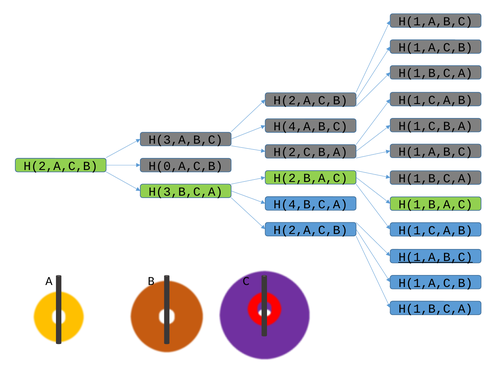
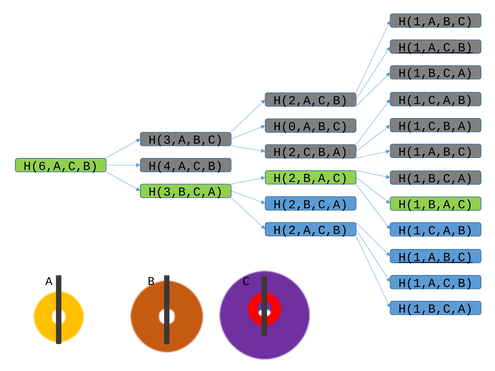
H(1,A,C,B underline: none -> present (436, 47)
H(4,A,B,C: H(4,A,B,C -> H(0,A,B,C (311, 127)
H(2,A,C,B: H(2,A,C,B -> H(6,A,C,B (61, 166)
H(0,A,C,B: H(0,A,C,B -> H(4,A,C,B (186, 166)
H(4,B,C,A: H(4,B,C,A -> H(2,B,C,A (311, 204)
